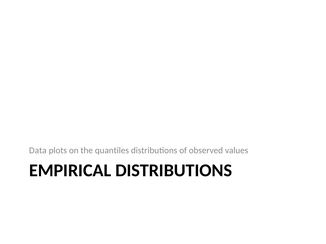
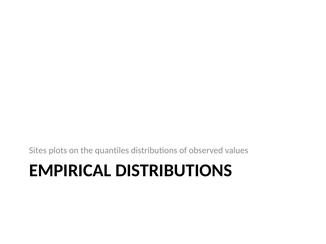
Data: Data -> Sites (38, 151)
